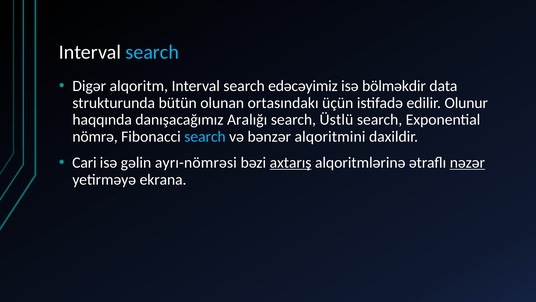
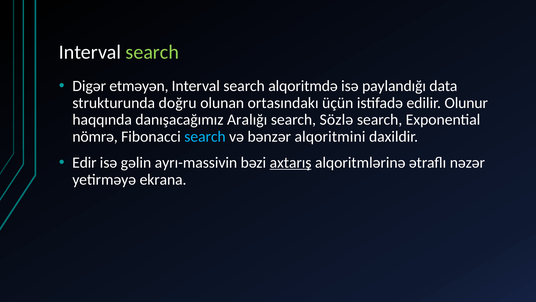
search colour: light blue -> light green (152, 52)
alqoritm: alqoritm -> etməyən (139, 86)
edəcəyimiz: edəcəyimiz -> alqoritmdə (303, 86)
bölməkdir: bölməkdir -> paylandığı (394, 86)
bütün: bütün -> doğru (178, 103)
Üstlü: Üstlü -> Sözlə (336, 120)
Cari: Cari -> Edir (84, 162)
ayrı-nömrəsi: ayrı-nömrəsi -> ayrı-massivin (196, 162)
nəzər underline: present -> none (467, 162)
